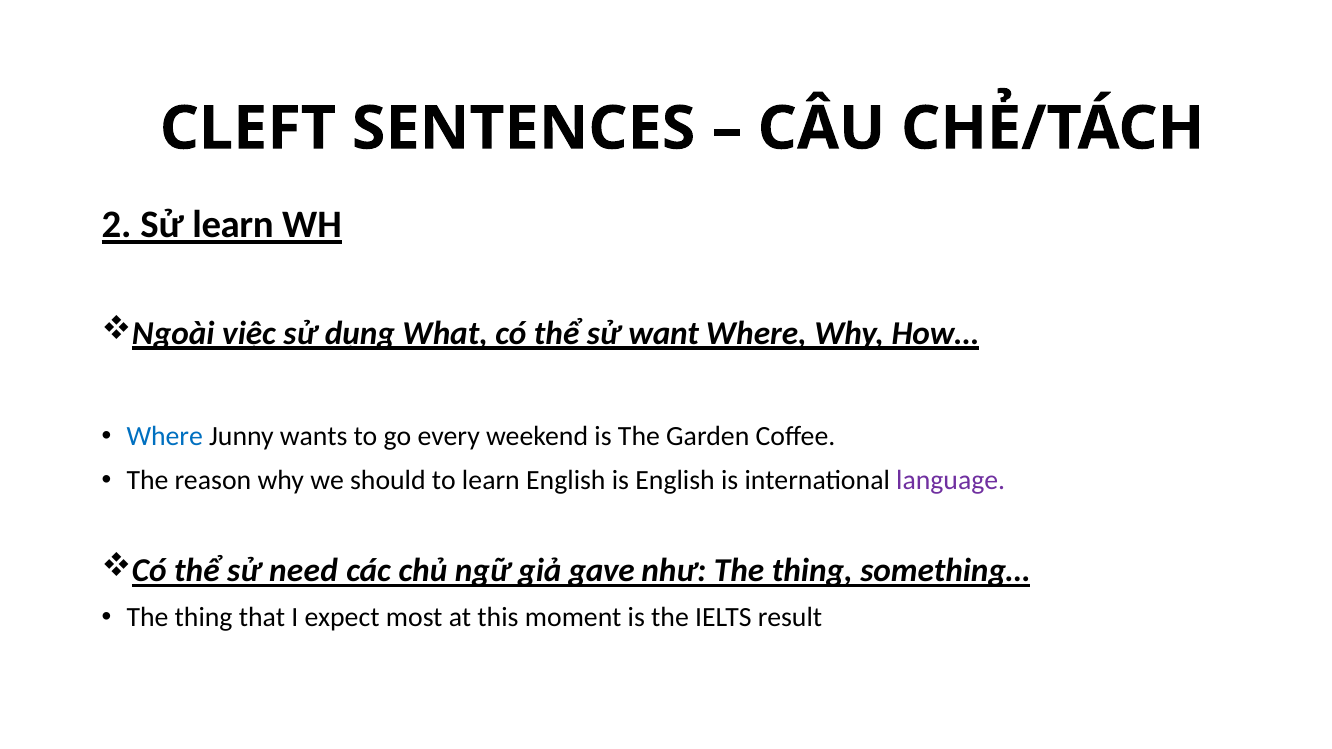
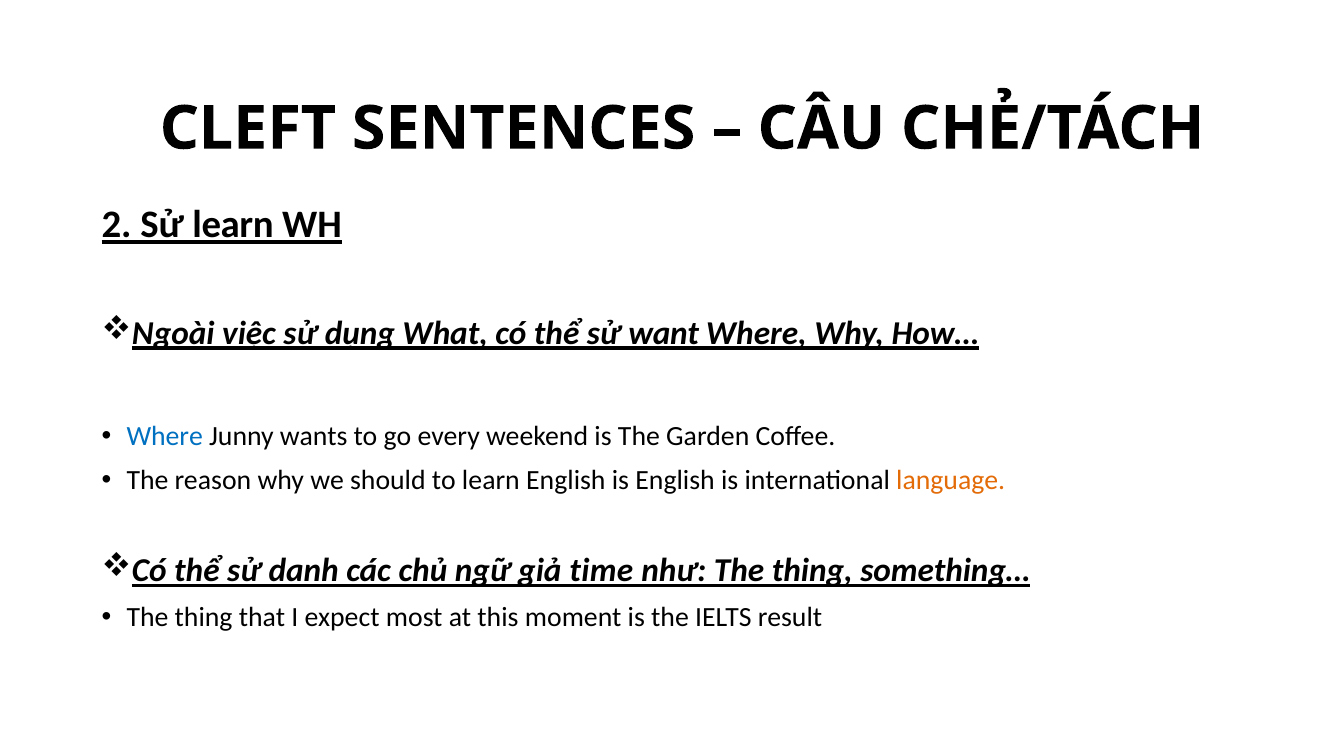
language colour: purple -> orange (951, 480)
need: need -> danh (304, 571)
gave: gave -> time (601, 571)
